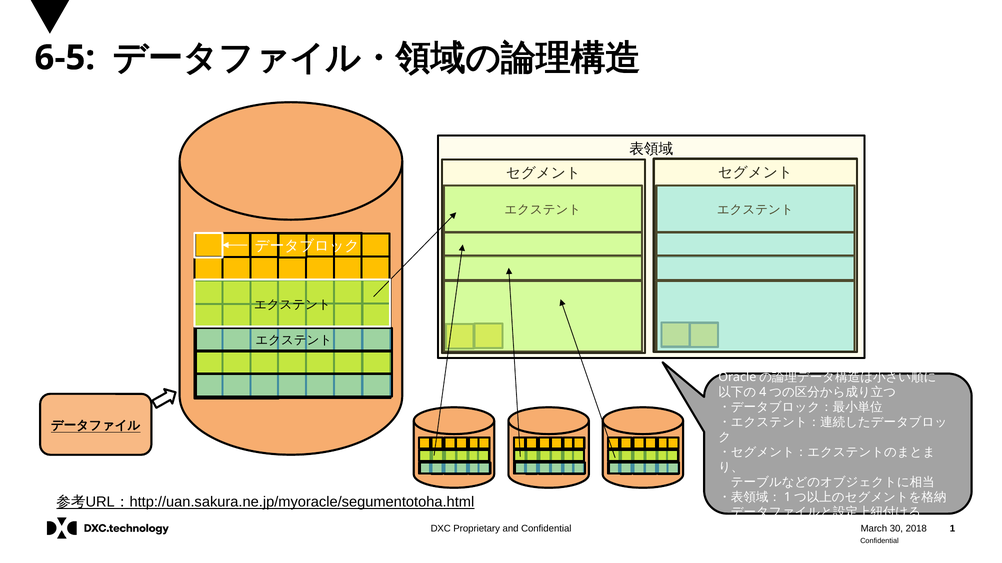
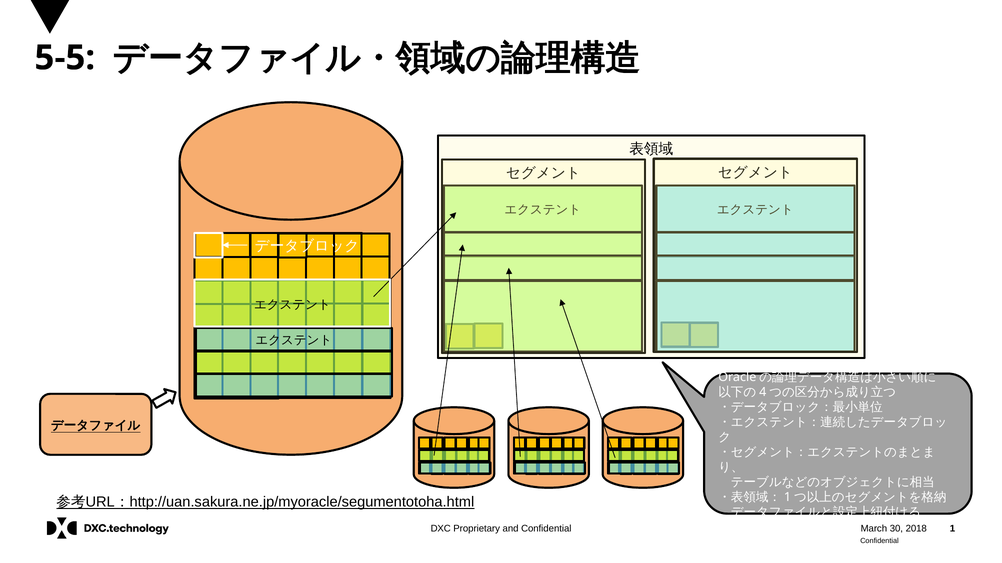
6-5: 6-5 -> 5-5 (65, 58)
